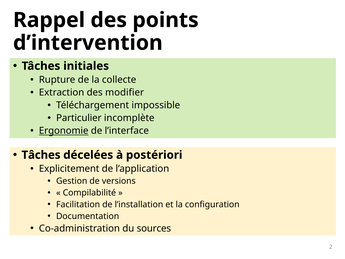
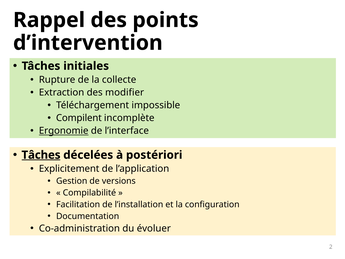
Particulier: Particulier -> Compilent (79, 118)
Tâches underline: none -> present (41, 155)
sources: sources -> évoluer (154, 228)
